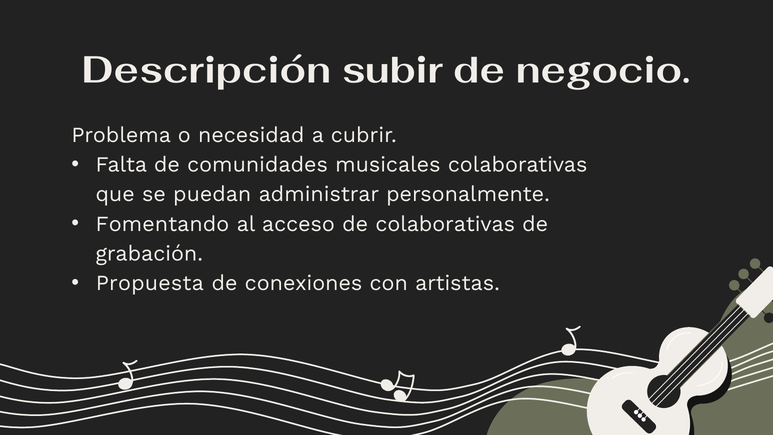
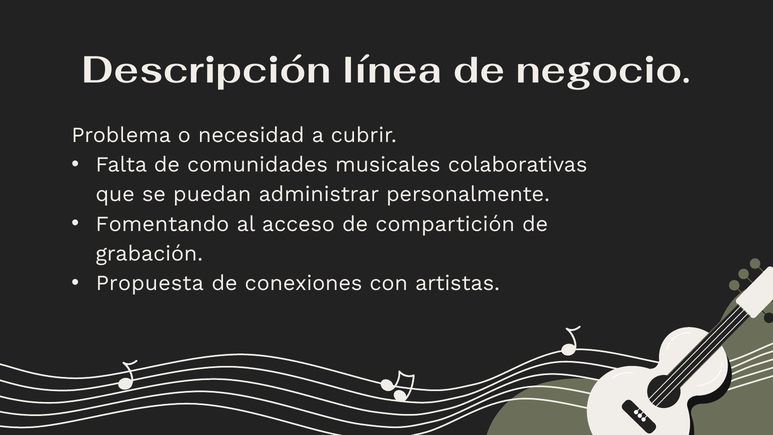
subir: subir -> línea (392, 71)
de colaborativas: colaborativas -> compartición (445, 224)
